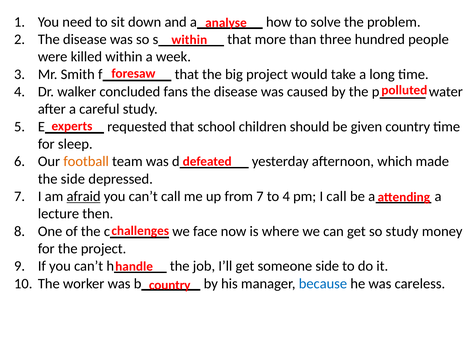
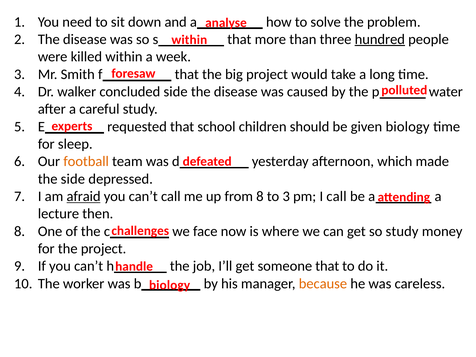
hundred underline: none -> present (380, 39)
concluded fans: fans -> side (176, 92)
given country: country -> biology (408, 127)
from 7: 7 -> 8 (260, 196)
to 4: 4 -> 3 (286, 196)
someone side: side -> that (327, 266)
because colour: blue -> orange (323, 284)
country: country -> biology (170, 285)
